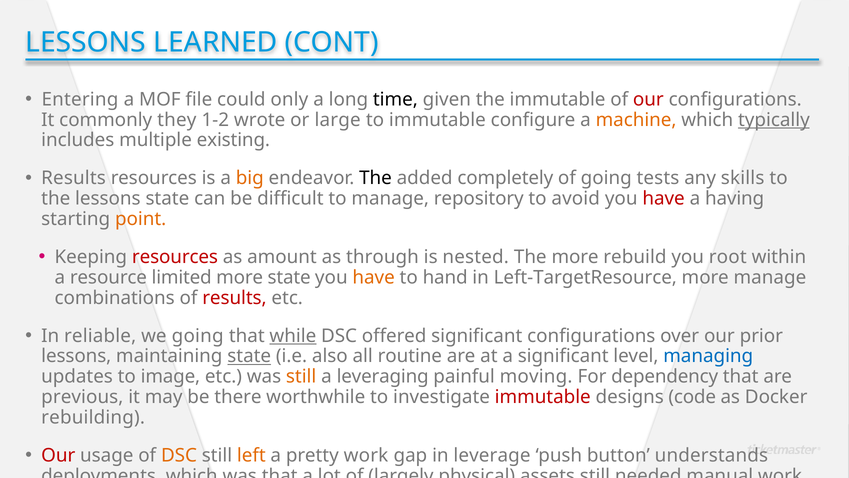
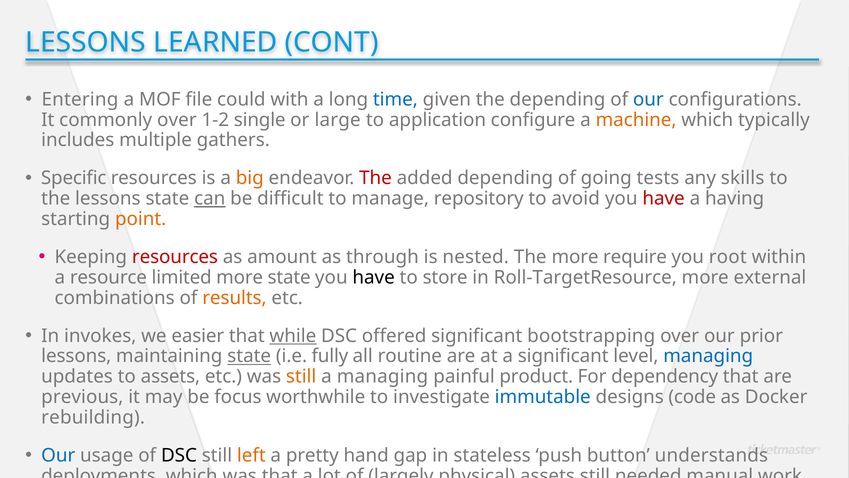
only: only -> with (289, 99)
time colour: black -> blue (395, 99)
the immutable: immutable -> depending (558, 99)
our colour: red -> blue (648, 99)
commonly they: they -> over (177, 120)
wrote: wrote -> single (260, 120)
to immutable: immutable -> application (438, 120)
typically underline: present -> none (774, 120)
existing: existing -> gathers (233, 140)
Results: Results -> Specific (74, 178)
The colour: black -> red (375, 178)
added completely: completely -> depending (505, 178)
can underline: none -> present (210, 198)
rebuild: rebuild -> require (635, 257)
have colour: orange -> black (374, 277)
hand: hand -> store (445, 277)
Left-TargetResource: Left-TargetResource -> Roll-TargetResource (585, 277)
more manage: manage -> external (770, 277)
results colour: red -> orange (234, 298)
reliable: reliable -> invokes (100, 336)
we going: going -> easier (198, 336)
significant configurations: configurations -> bootstrapping (591, 336)
also: also -> fully (330, 356)
to image: image -> assets (170, 376)
a leveraging: leveraging -> managing (382, 376)
moving: moving -> product (536, 376)
there: there -> focus (238, 397)
immutable colour: red -> blue (543, 397)
Our colour: red -> blue (58, 455)
DSC colour: orange -> black (179, 455)
pretty work: work -> hand (366, 455)
leverage: leverage -> stateless (492, 455)
